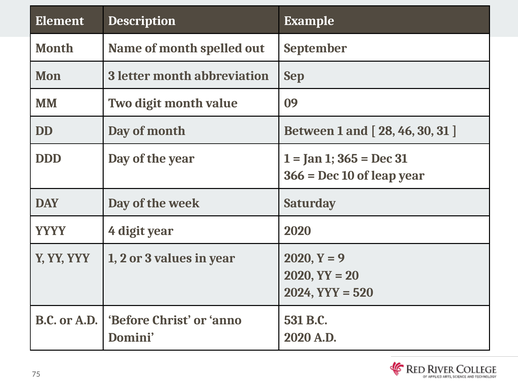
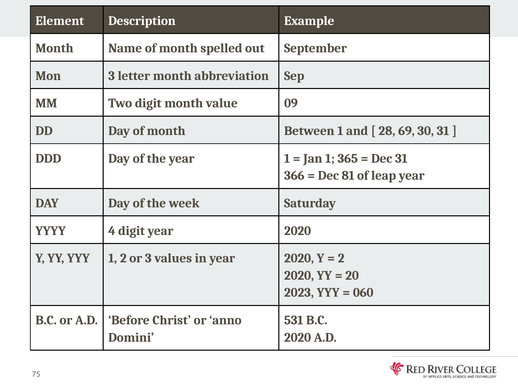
46: 46 -> 69 (406, 131)
10: 10 -> 81 (348, 175)
9: 9 -> 2 (341, 258)
2024: 2024 -> 2023 (299, 292)
520: 520 -> 060 (363, 292)
